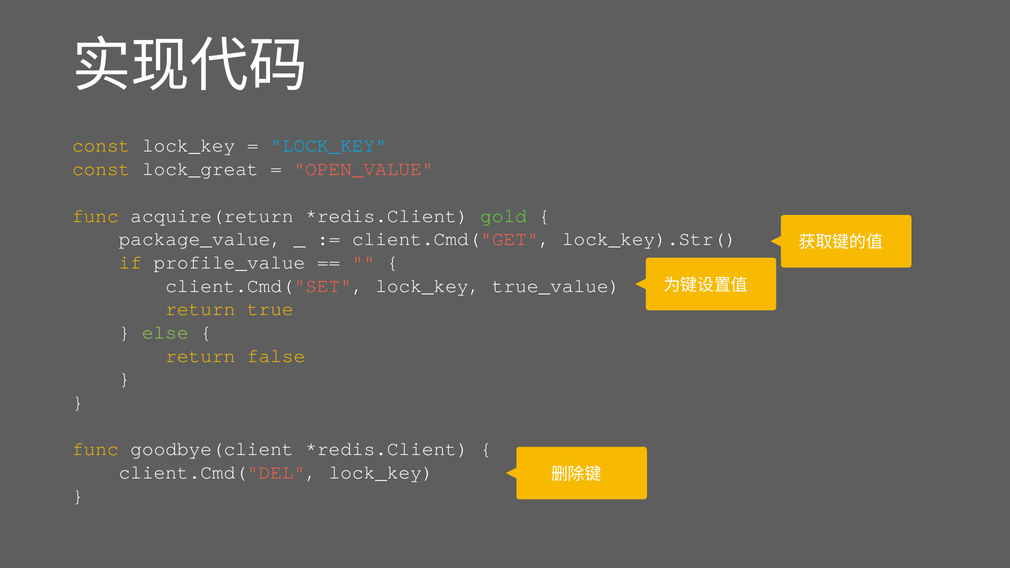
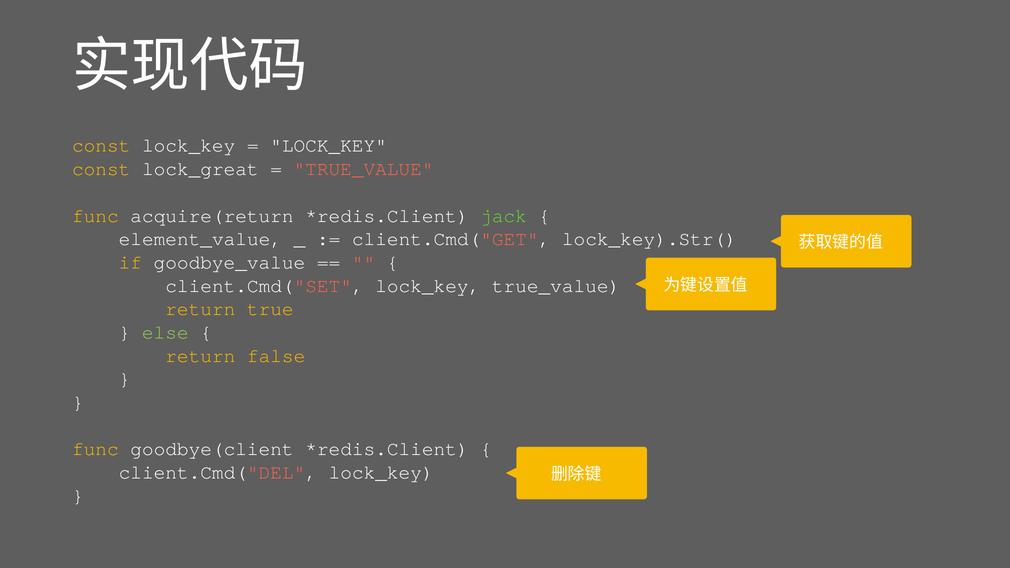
LOCK_KEY colour: light blue -> white (329, 146)
OPEN_VALUE: OPEN_VALUE -> TRUE_VALUE (364, 169)
gold: gold -> jack (504, 216)
package_value: package_value -> element_value (200, 239)
profile_value: profile_value -> goodbye_value (229, 262)
